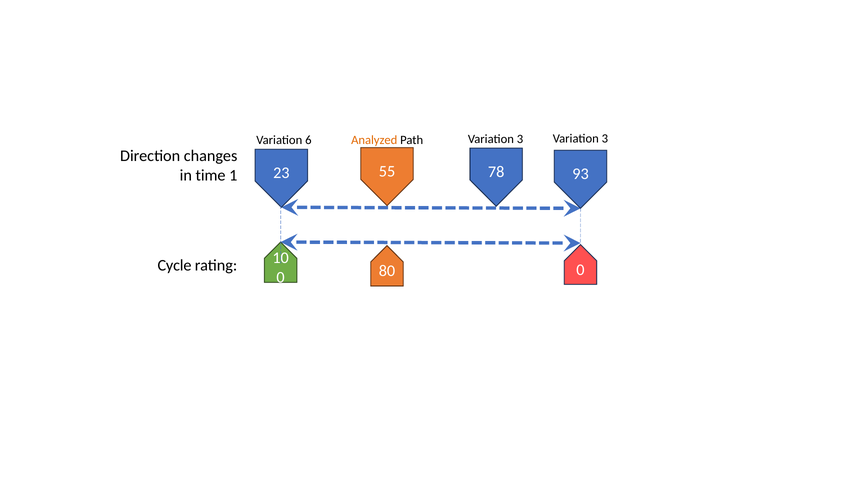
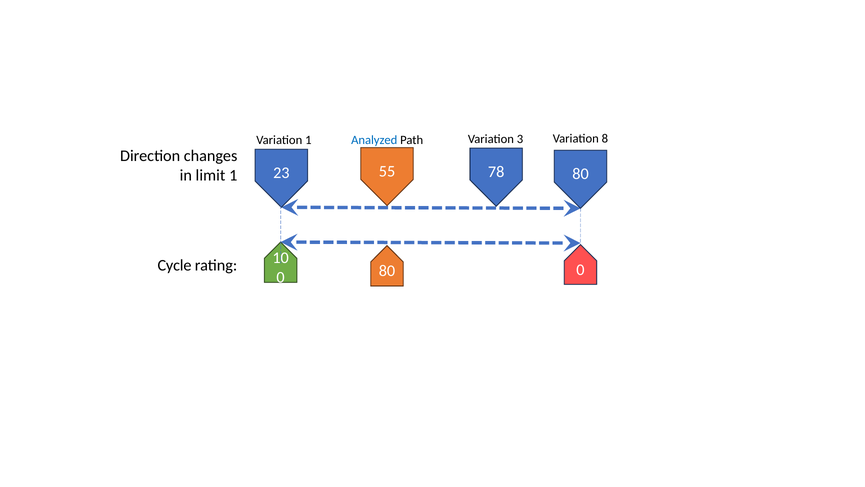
Variation 6: 6 -> 1 (308, 140)
Analyzed colour: orange -> blue (374, 140)
3 Variation 3: 3 -> 8 (605, 139)
55 93: 93 -> 80 (581, 174)
time: time -> limit (210, 175)
